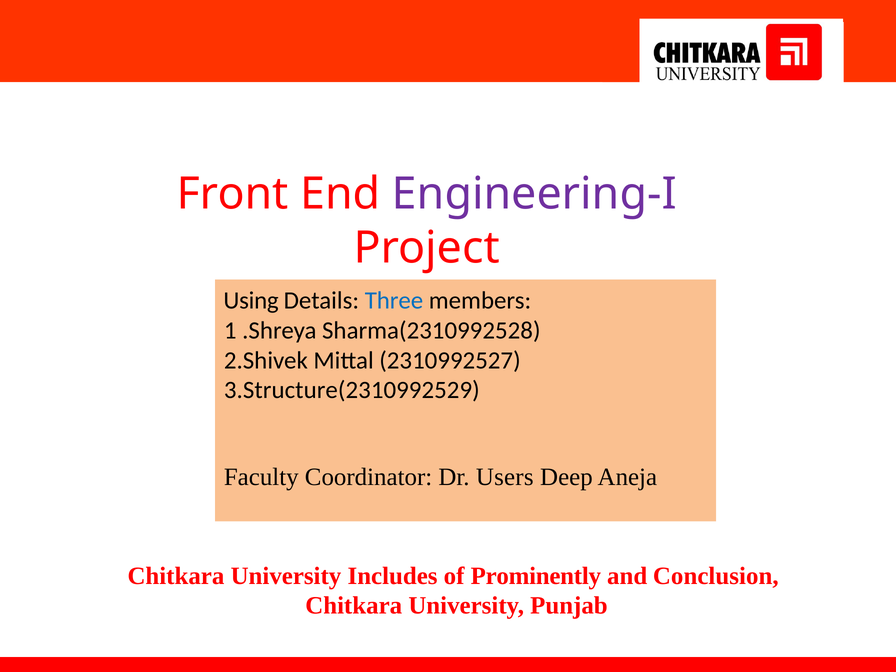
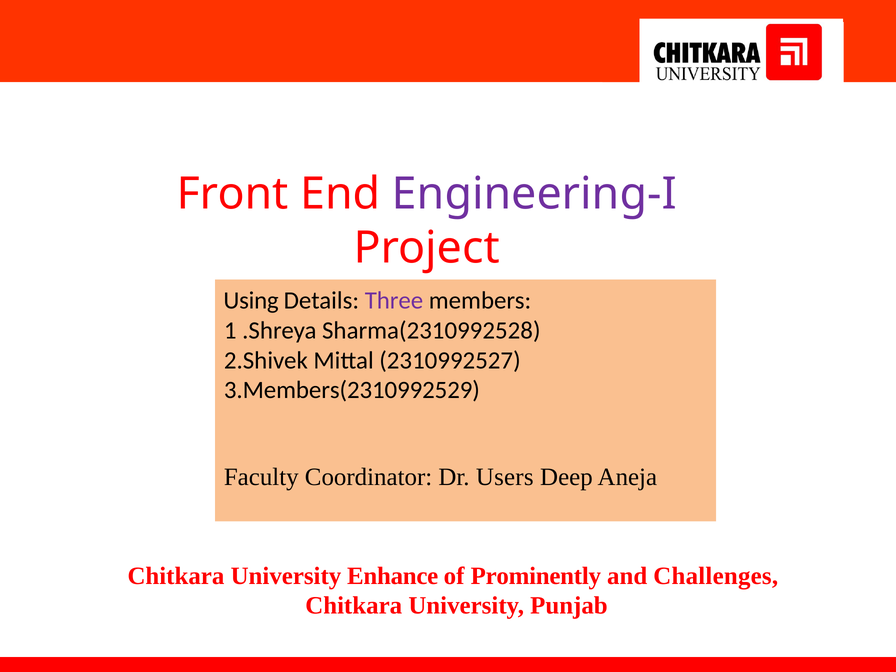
Three colour: blue -> purple (394, 301)
3.Structure(2310992529: 3.Structure(2310992529 -> 3.Members(2310992529 (352, 390)
Includes: Includes -> Enhance (393, 576)
Conclusion: Conclusion -> Challenges (716, 576)
